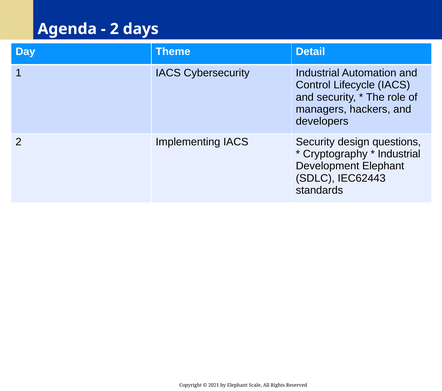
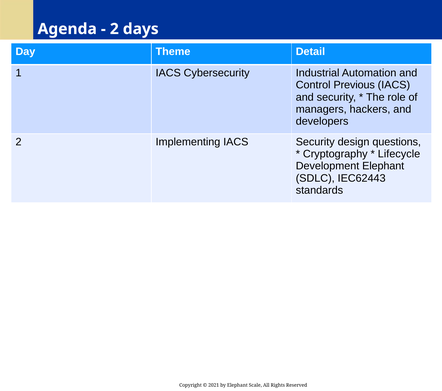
Lifecycle: Lifecycle -> Previous (354, 85)
Industrial: Industrial -> Lifecycle (399, 154)
